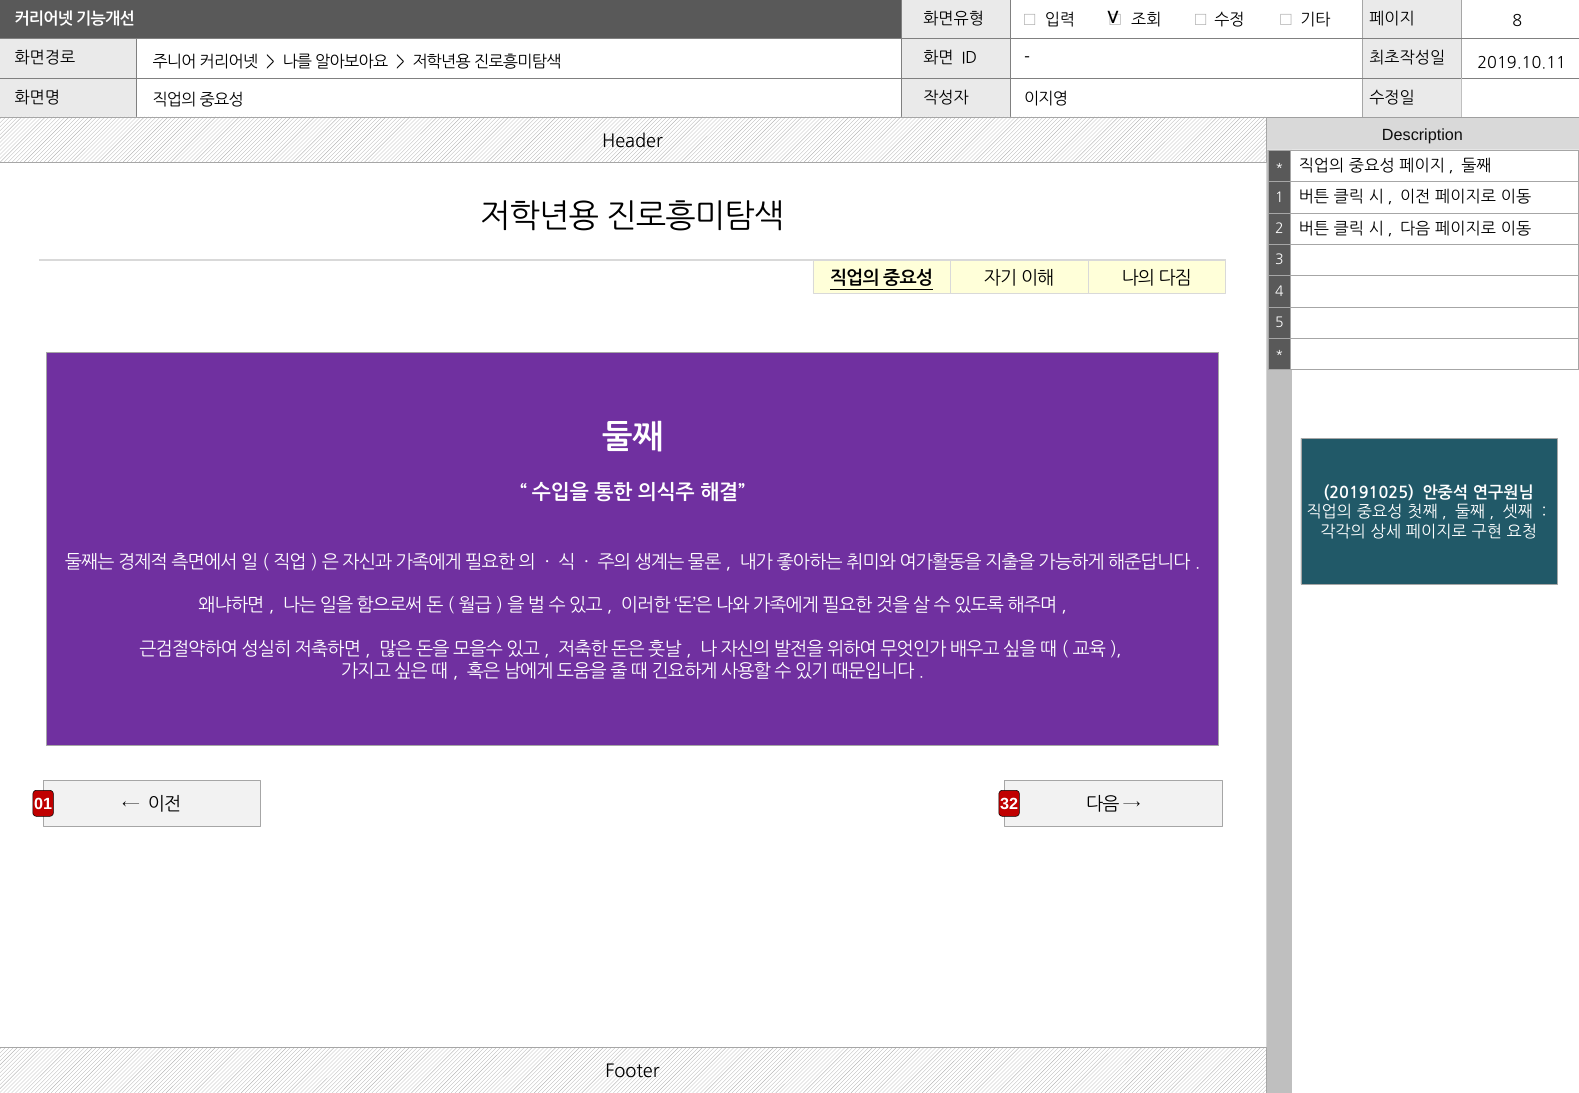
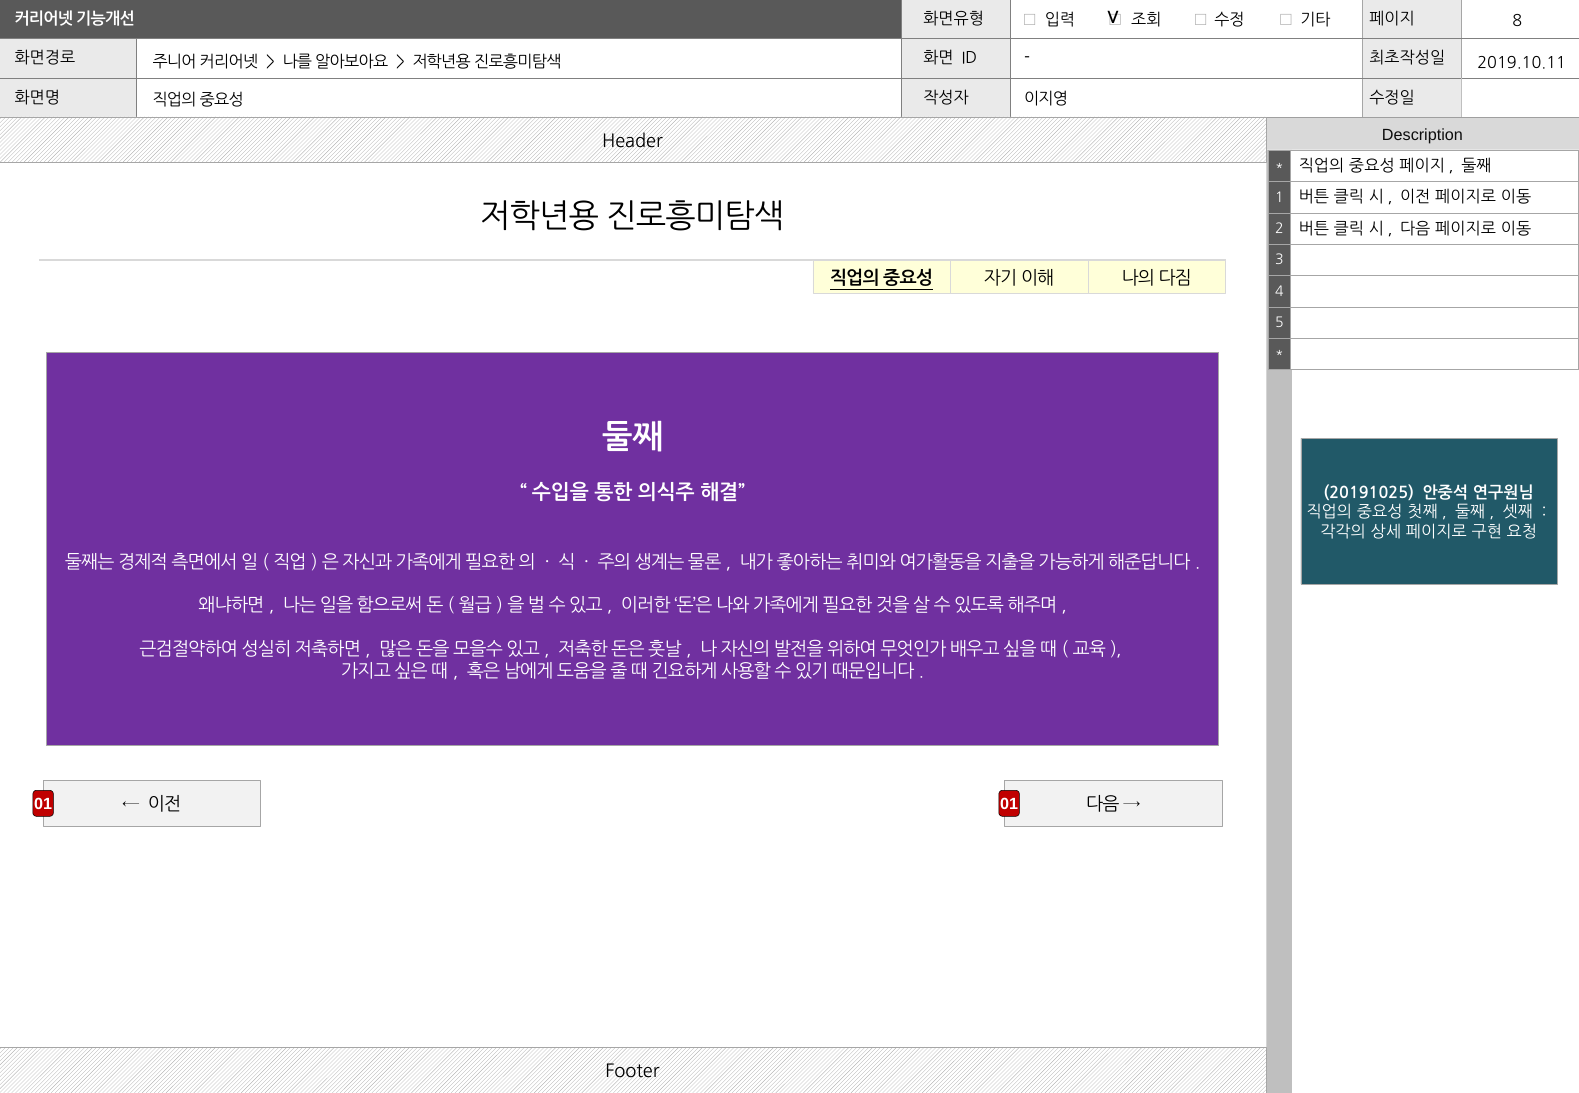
01 32: 32 -> 01 (1009, 805)
